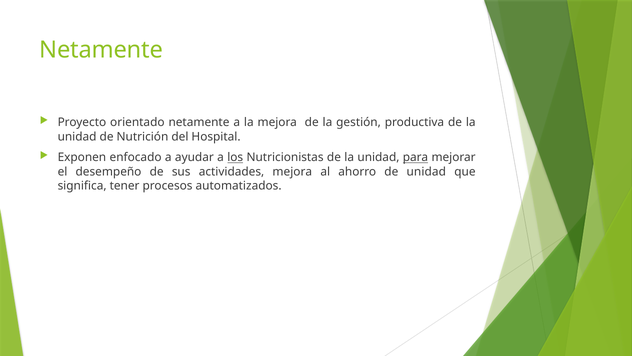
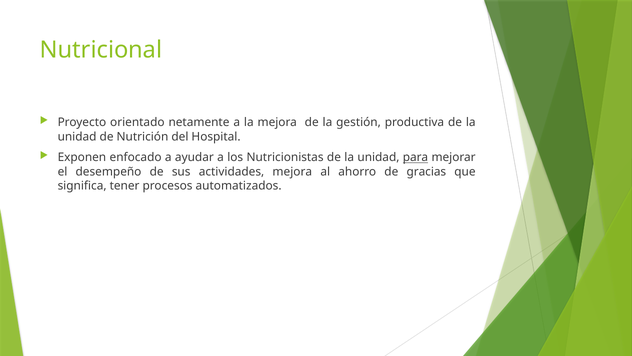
Netamente: Netamente -> Nutricional (101, 50)
los underline: present -> none (235, 157)
de unidad: unidad -> gracias (426, 172)
